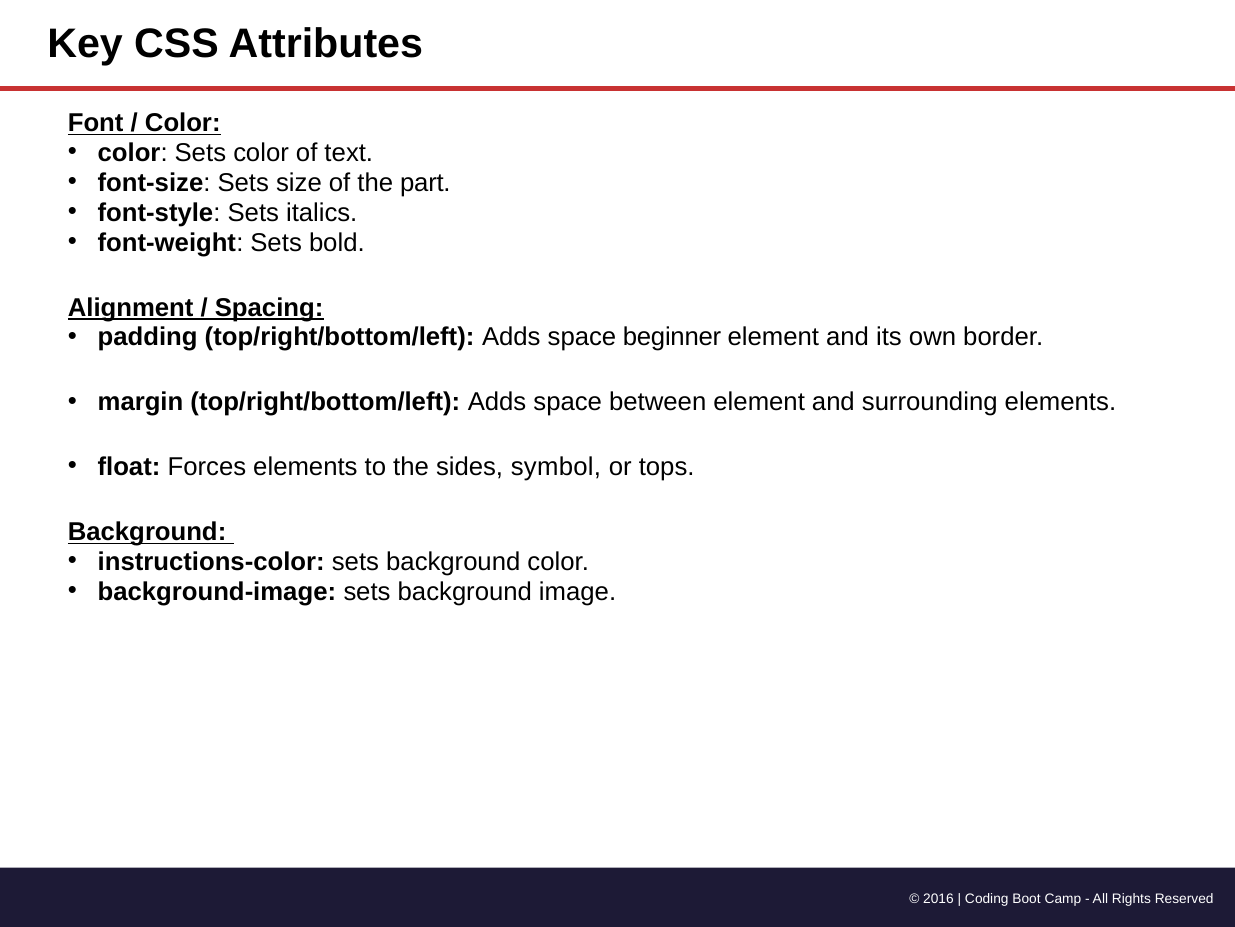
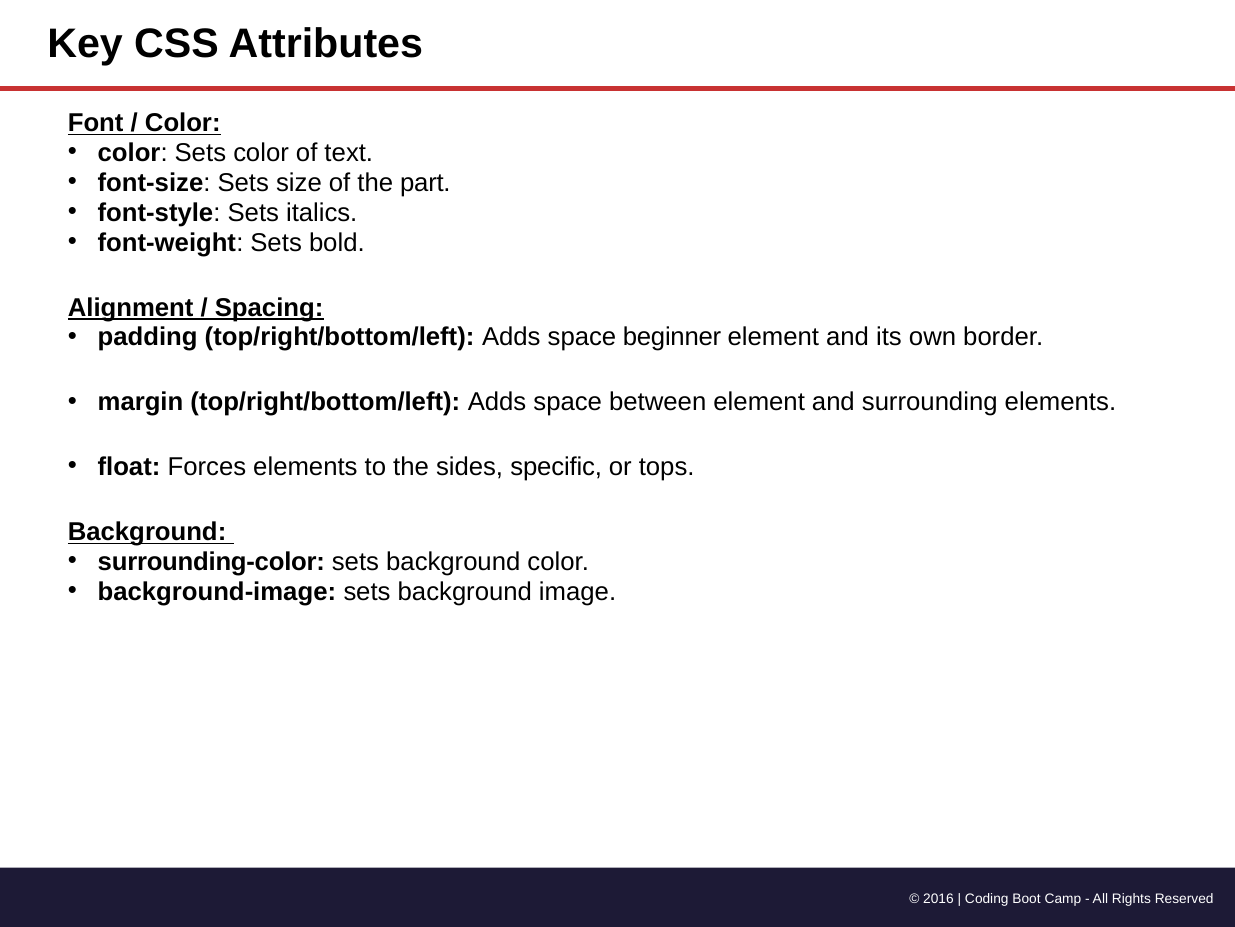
symbol: symbol -> specific (556, 467)
instructions-color: instructions-color -> surrounding-color (211, 561)
